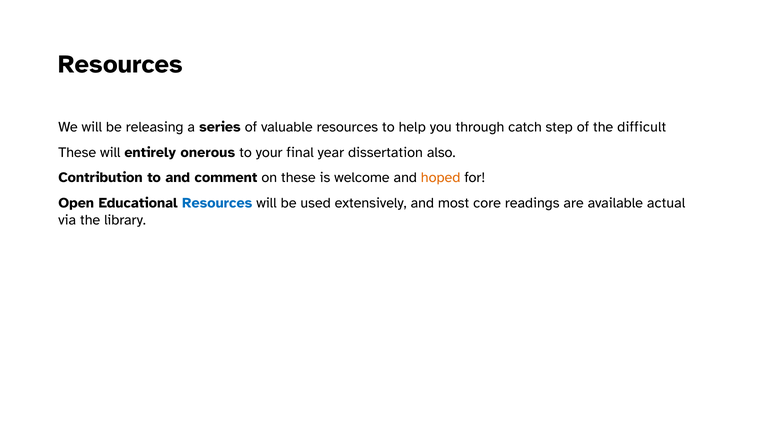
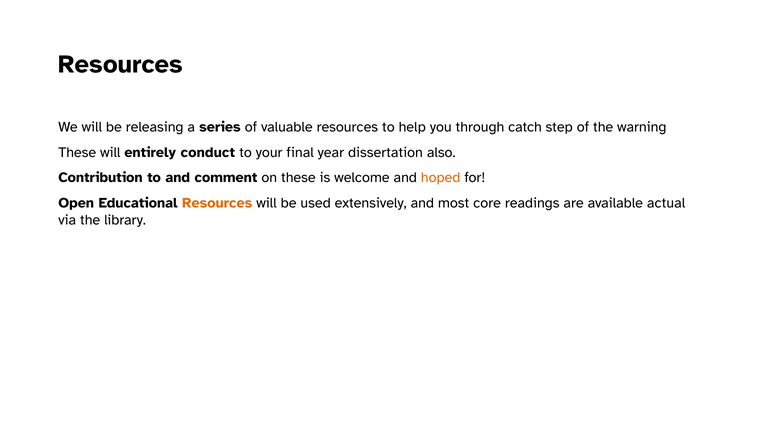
difficult: difficult -> warning (642, 127)
onerous: onerous -> conduct (208, 152)
Resources colour: blue -> orange (217, 203)
